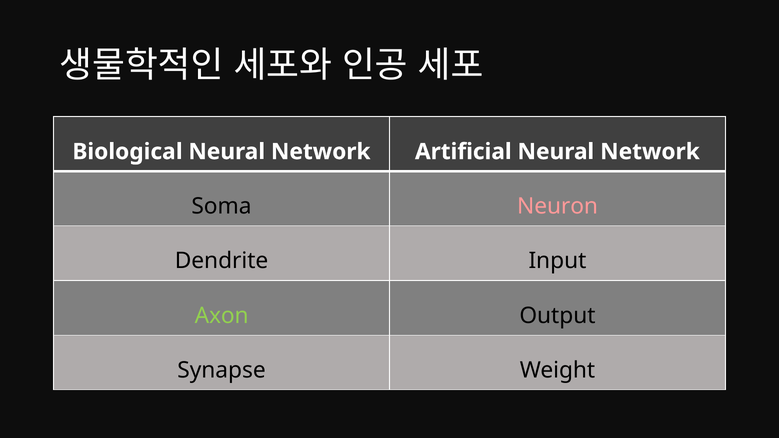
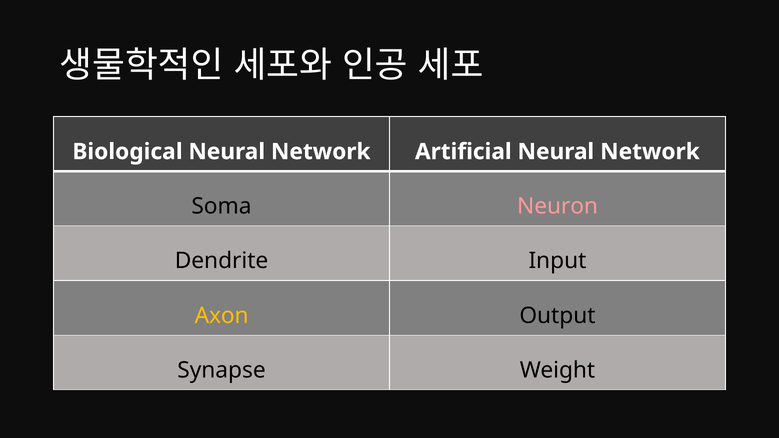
Axon colour: light green -> yellow (222, 316)
